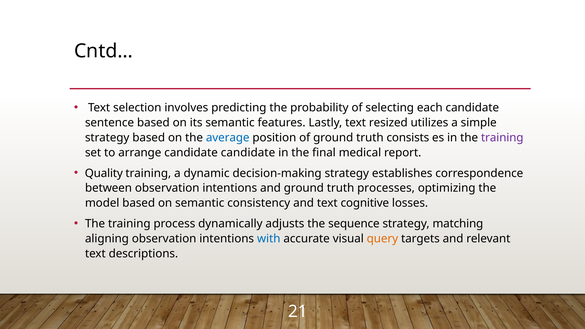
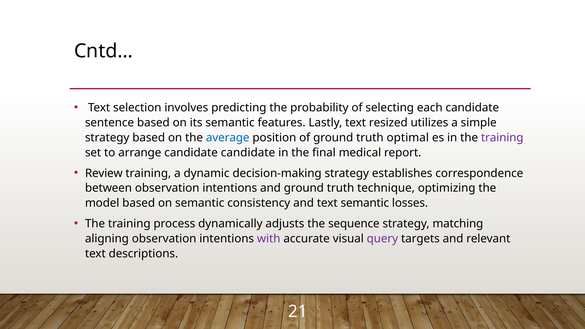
consists: consists -> optimal (408, 138)
Quality: Quality -> Review (104, 173)
processes: processes -> technique (386, 188)
text cognitive: cognitive -> semantic (365, 203)
with colour: blue -> purple (269, 239)
query colour: orange -> purple (382, 239)
